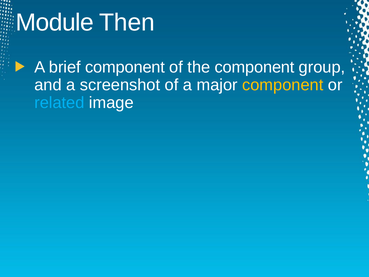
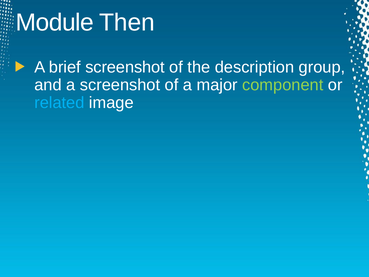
brief component: component -> screenshot (125, 67)
the component: component -> description (254, 67)
component colour: yellow -> light green (283, 85)
